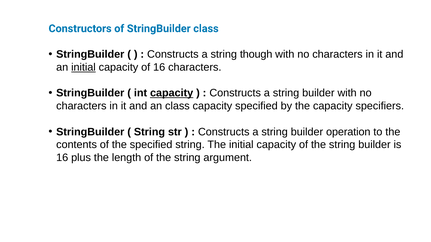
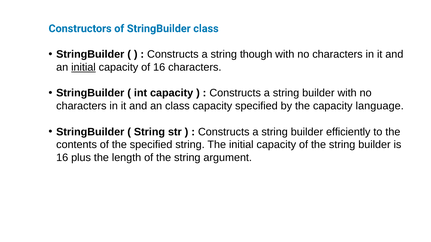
capacity underline: present -> none (172, 93)
specifiers: specifiers -> language (380, 106)
operation: operation -> efficiently (348, 132)
